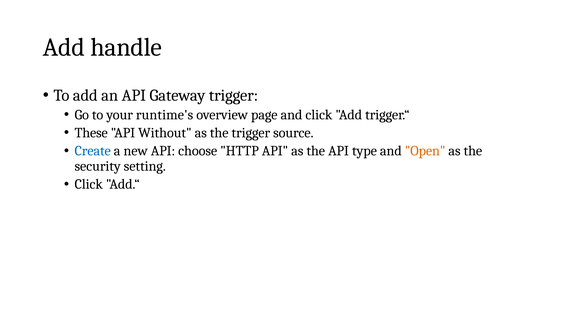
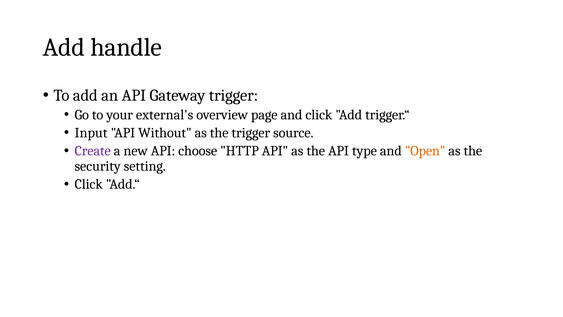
runtime's: runtime's -> external's (165, 115)
These: These -> Input (91, 133)
Create colour: blue -> purple (93, 151)
